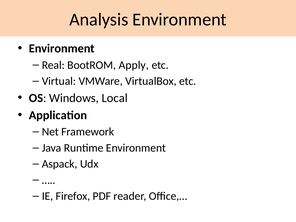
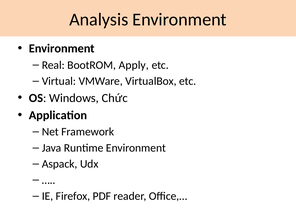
Local: Local -> Chức (115, 98)
